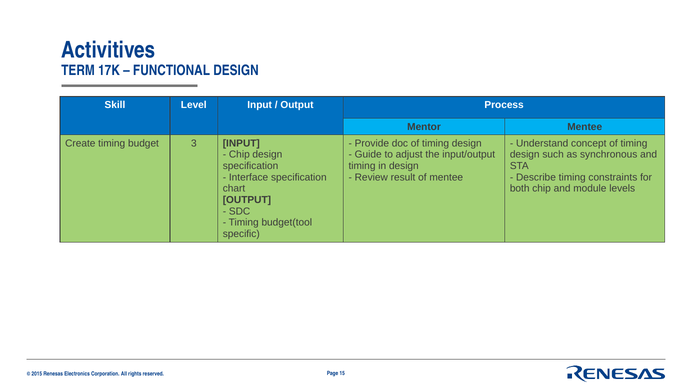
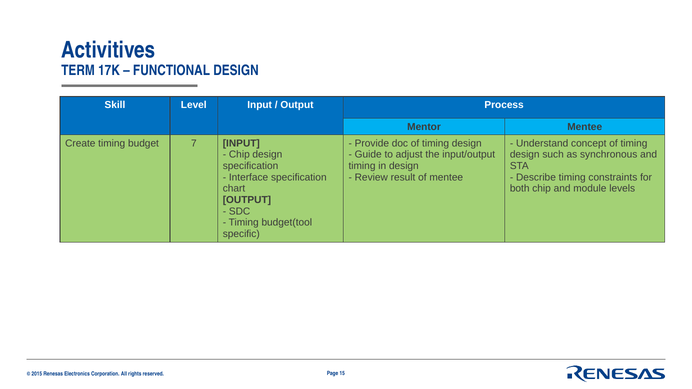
3: 3 -> 7 (194, 143)
